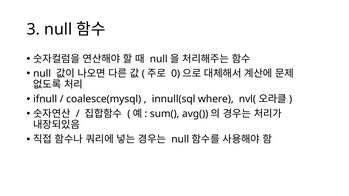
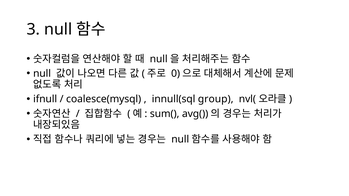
where: where -> group (216, 99)
